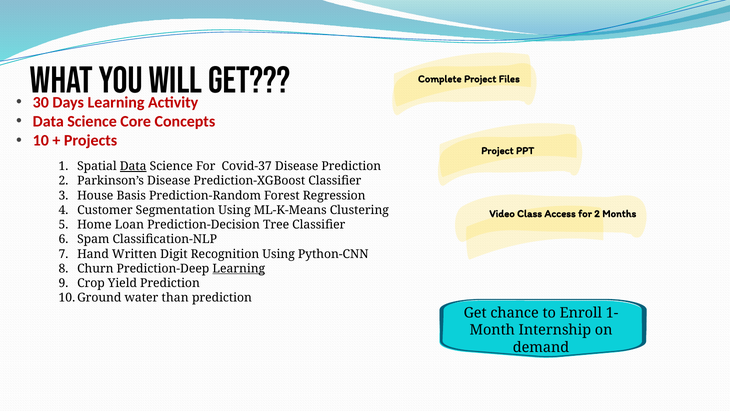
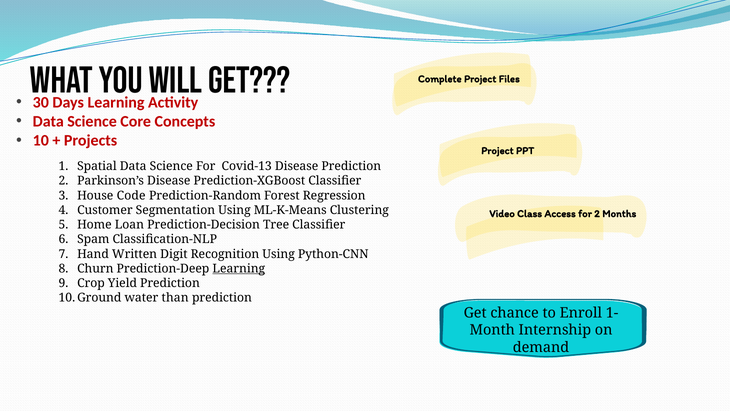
Data underline: present -> none (133, 166)
Covid-37: Covid-37 -> Covid-13 (247, 166)
Basis: Basis -> Code (131, 195)
